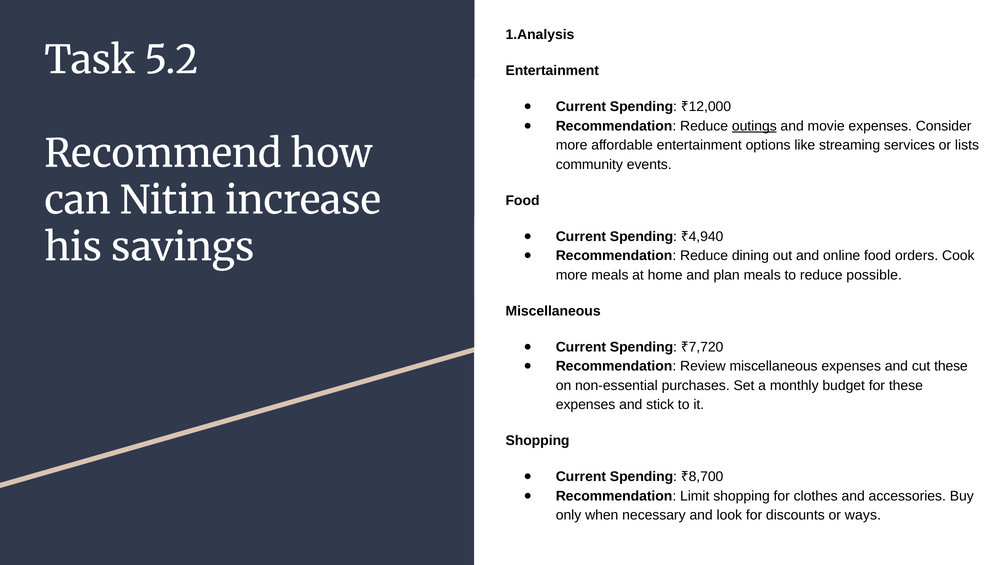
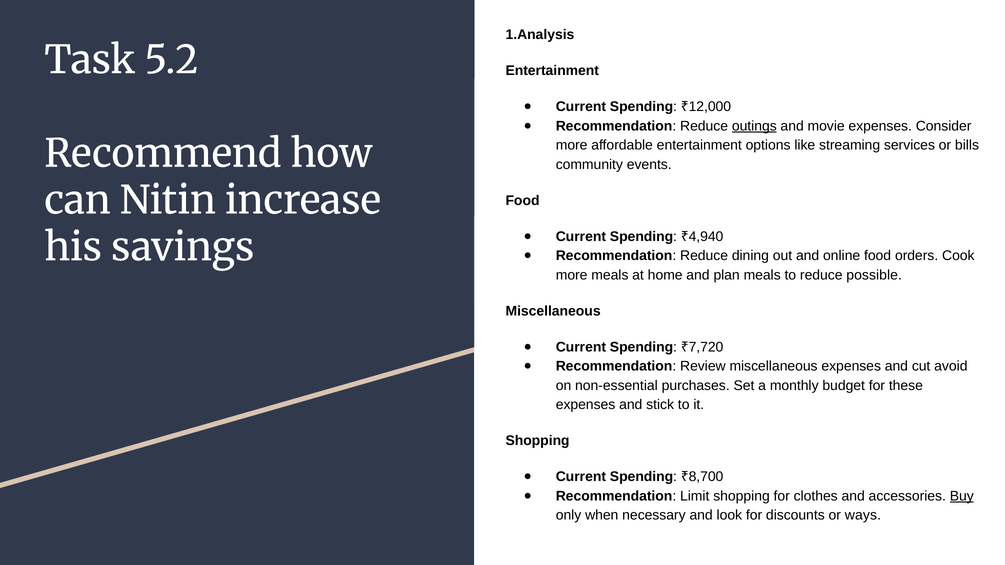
lists: lists -> bills (967, 145)
cut these: these -> avoid (951, 366)
Buy underline: none -> present (962, 496)
